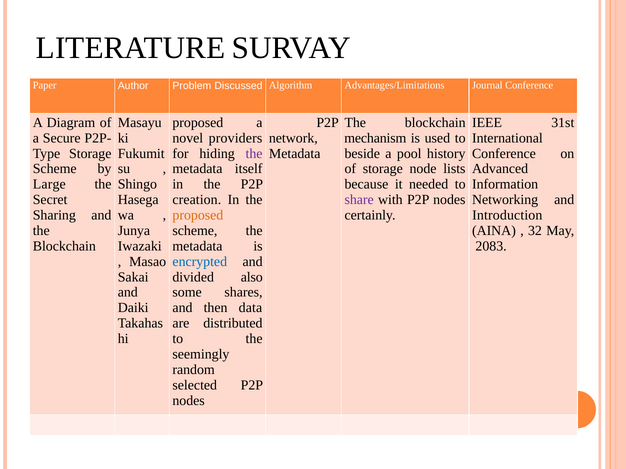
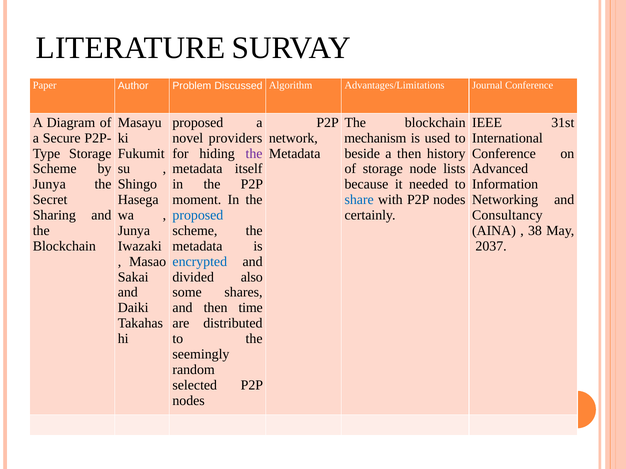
a pool: pool -> then (409, 154)
Large: Large -> Junya (49, 185)
creation: creation -> moment (197, 200)
share colour: purple -> blue (359, 200)
proposed colour: orange -> blue (198, 215)
Introduction: Introduction -> Consultancy (507, 215)
32: 32 -> 38 (535, 231)
2083: 2083 -> 2037 (491, 246)
data: data -> time (251, 308)
